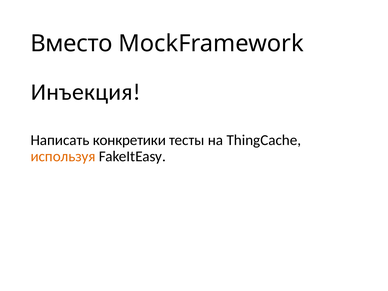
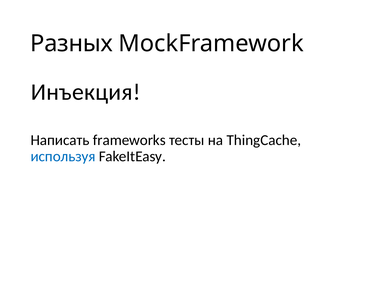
Вместо: Вместо -> Разных (71, 43)
конкретики: конкретики -> frameworks (129, 140)
используя colour: orange -> blue (63, 156)
